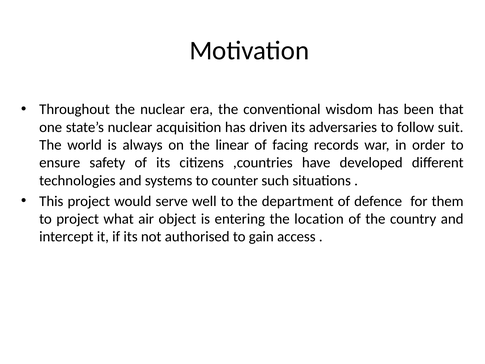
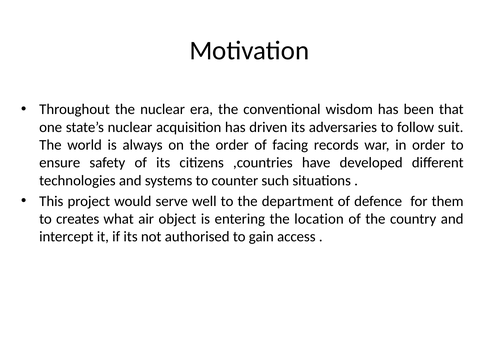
the linear: linear -> order (232, 145)
to project: project -> creates (78, 219)
